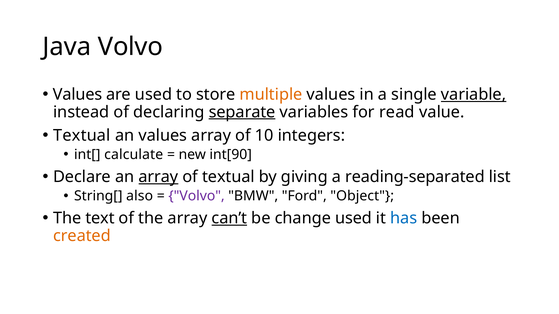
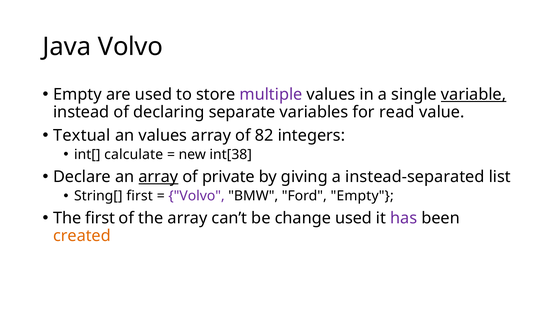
Values: Values -> Empty (77, 95)
multiple colour: orange -> purple (271, 95)
separate underline: present -> none (242, 112)
10: 10 -> 82 (264, 136)
int[90: int[90 -> int[38 (231, 155)
of textual: textual -> private (228, 177)
reading-separated: reading-separated -> instead-separated (415, 177)
String[ also: also -> first (140, 196)
Ford Object: Object -> Empty (362, 196)
The text: text -> first (100, 218)
can’t underline: present -> none (229, 218)
has colour: blue -> purple (404, 218)
